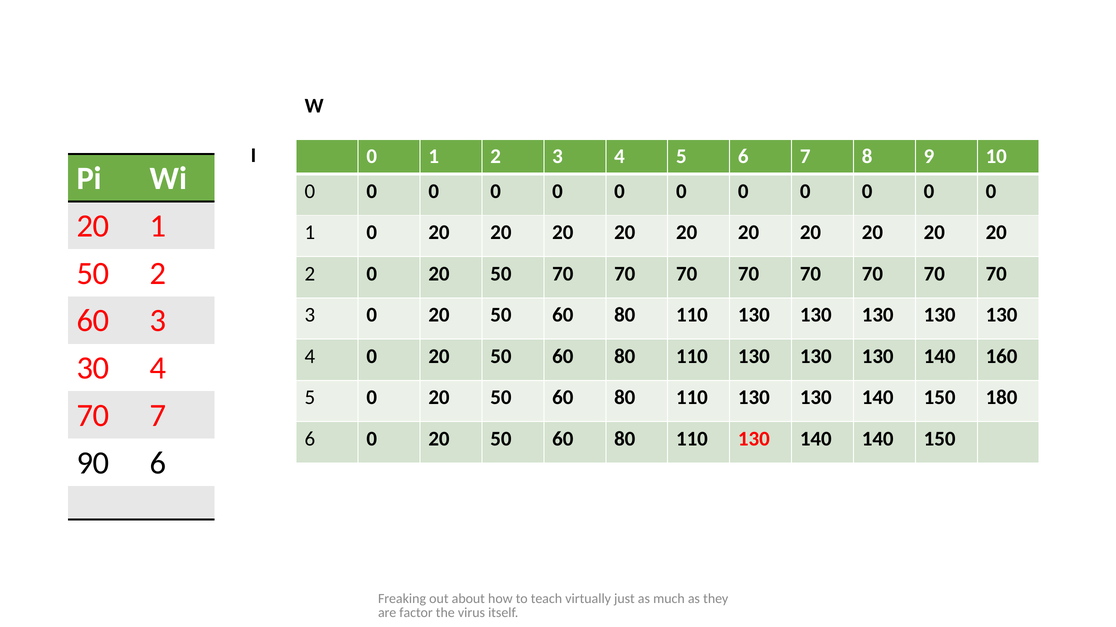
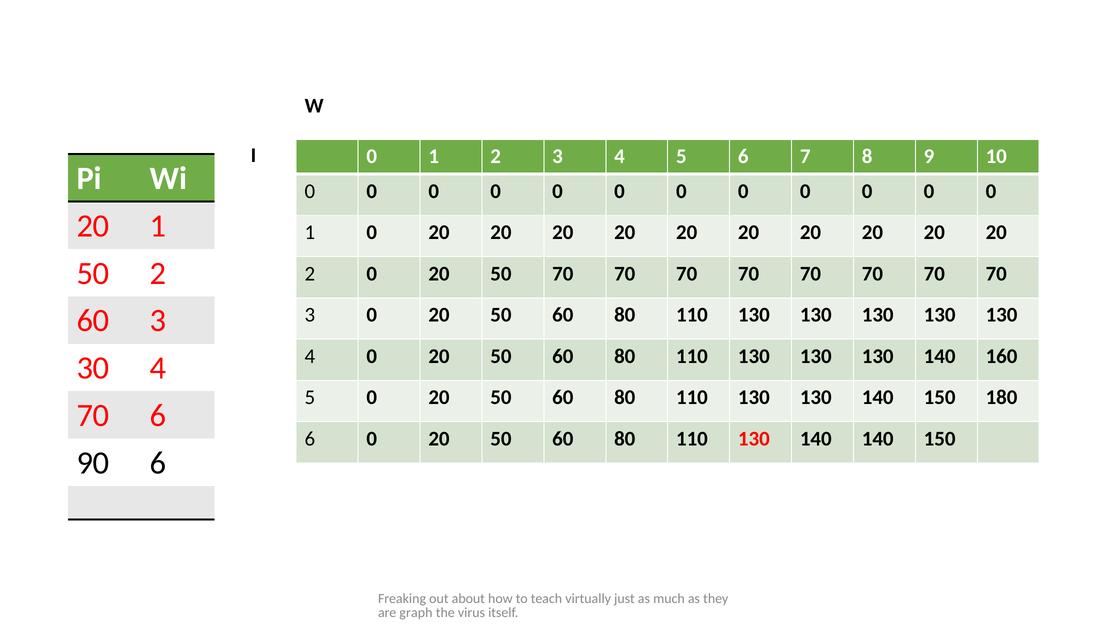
70 7: 7 -> 6 (158, 416)
factor: factor -> graph (416, 613)
